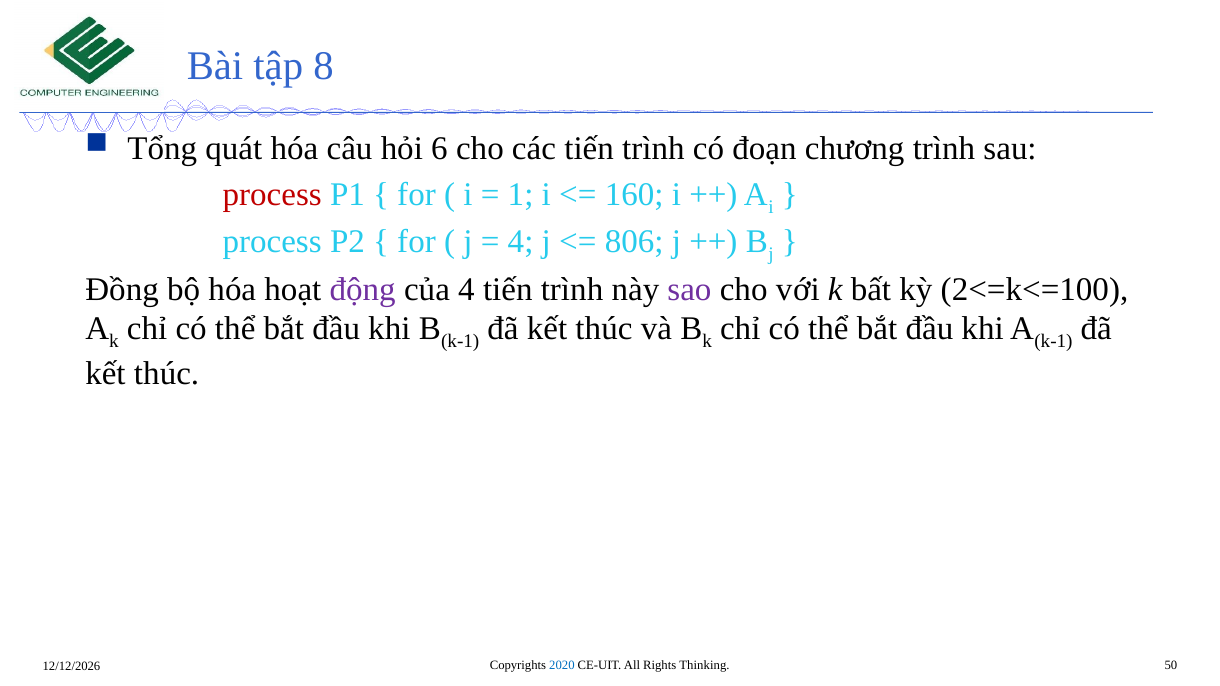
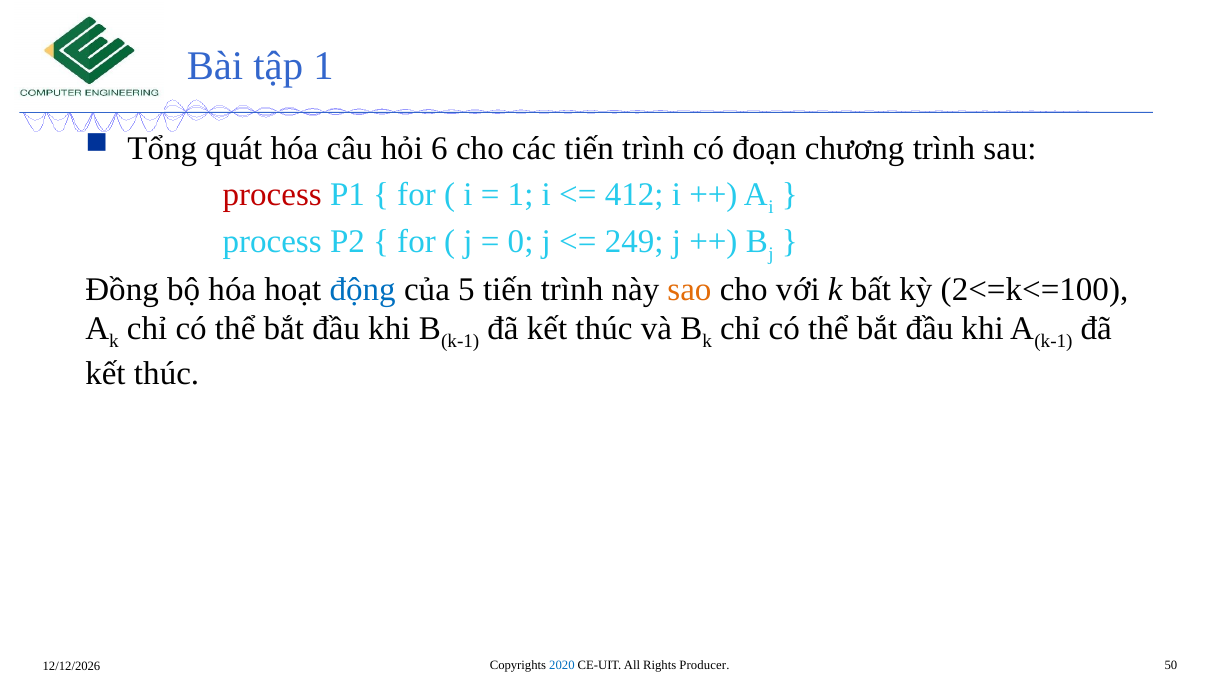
tập 8: 8 -> 1 (323, 66)
160: 160 -> 412 (634, 194)
4: 4 -> 0 (521, 242)
806: 806 -> 249 (634, 242)
động colour: purple -> blue (363, 289)
của 4: 4 -> 5 (466, 289)
sao colour: purple -> orange (689, 289)
Thinking: Thinking -> Producer (704, 666)
